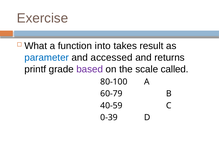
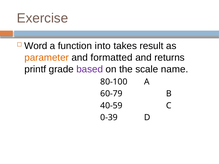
What: What -> Word (36, 46)
parameter colour: blue -> orange (47, 58)
accessed: accessed -> formatted (112, 58)
called: called -> name (175, 69)
